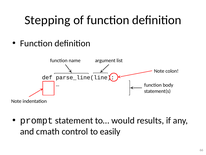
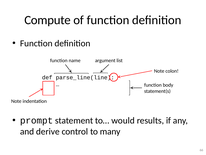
Stepping: Stepping -> Compute (48, 20)
cmath: cmath -> derive (48, 131)
easily: easily -> many (110, 131)
